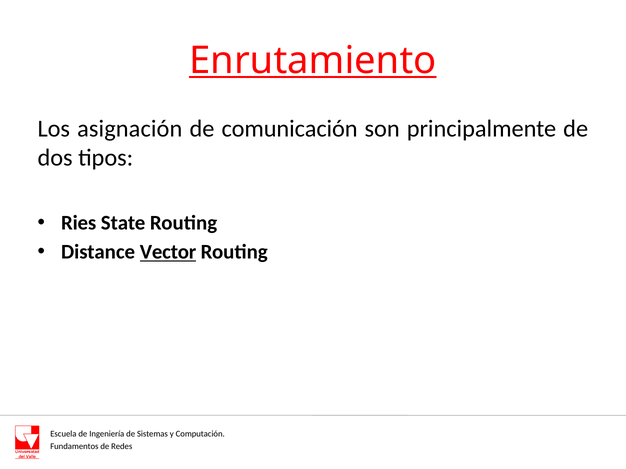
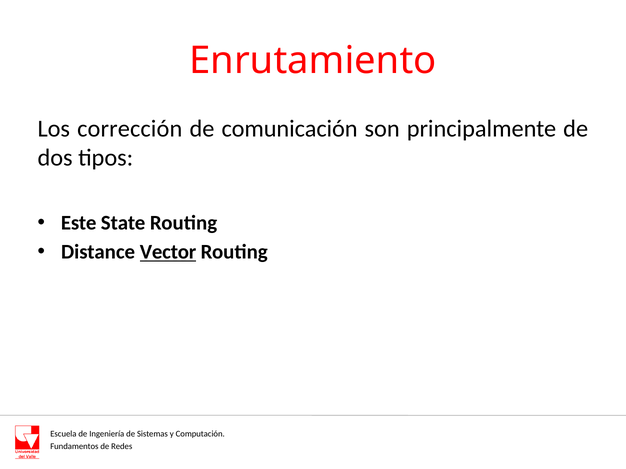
Enrutamiento underline: present -> none (313, 61)
asignación: asignación -> corrección (130, 129)
Ries: Ries -> Este (79, 223)
